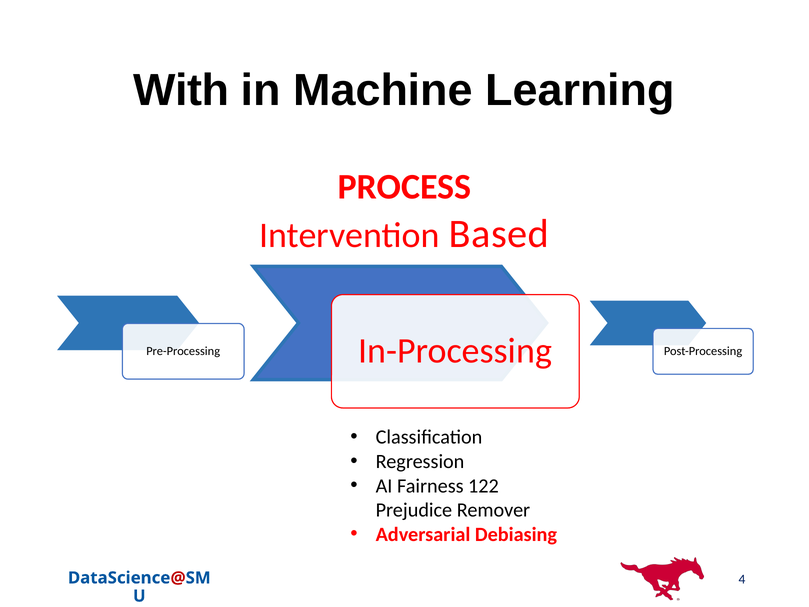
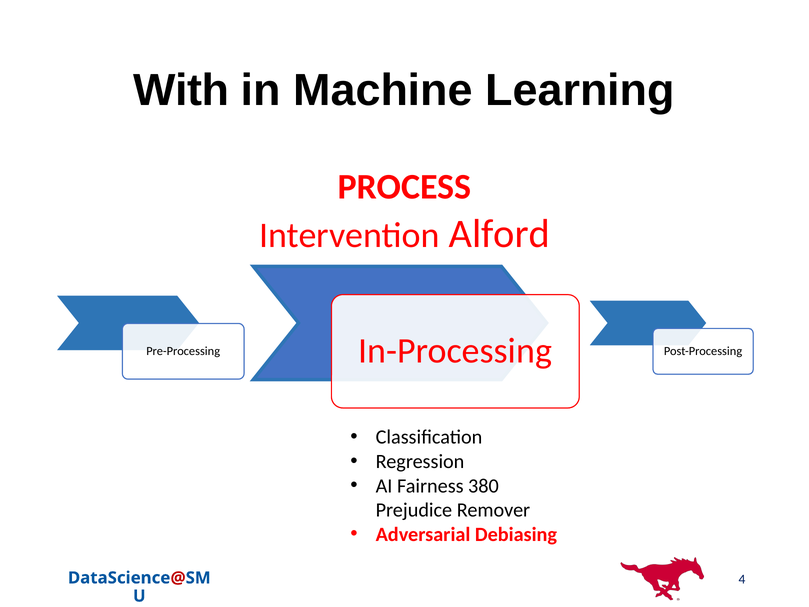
Based: Based -> Alford (499, 234)
122: 122 -> 380 (483, 486)
